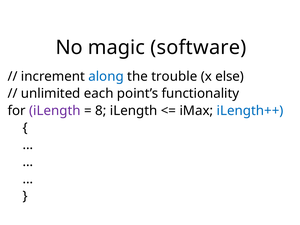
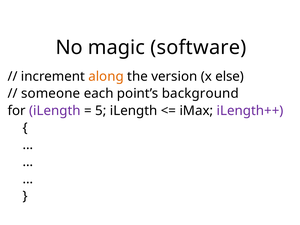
along colour: blue -> orange (106, 76)
trouble: trouble -> version (174, 76)
unlimited: unlimited -> someone (51, 94)
functionality: functionality -> background (200, 94)
8: 8 -> 5 (101, 111)
iLength++ colour: blue -> purple (250, 111)
